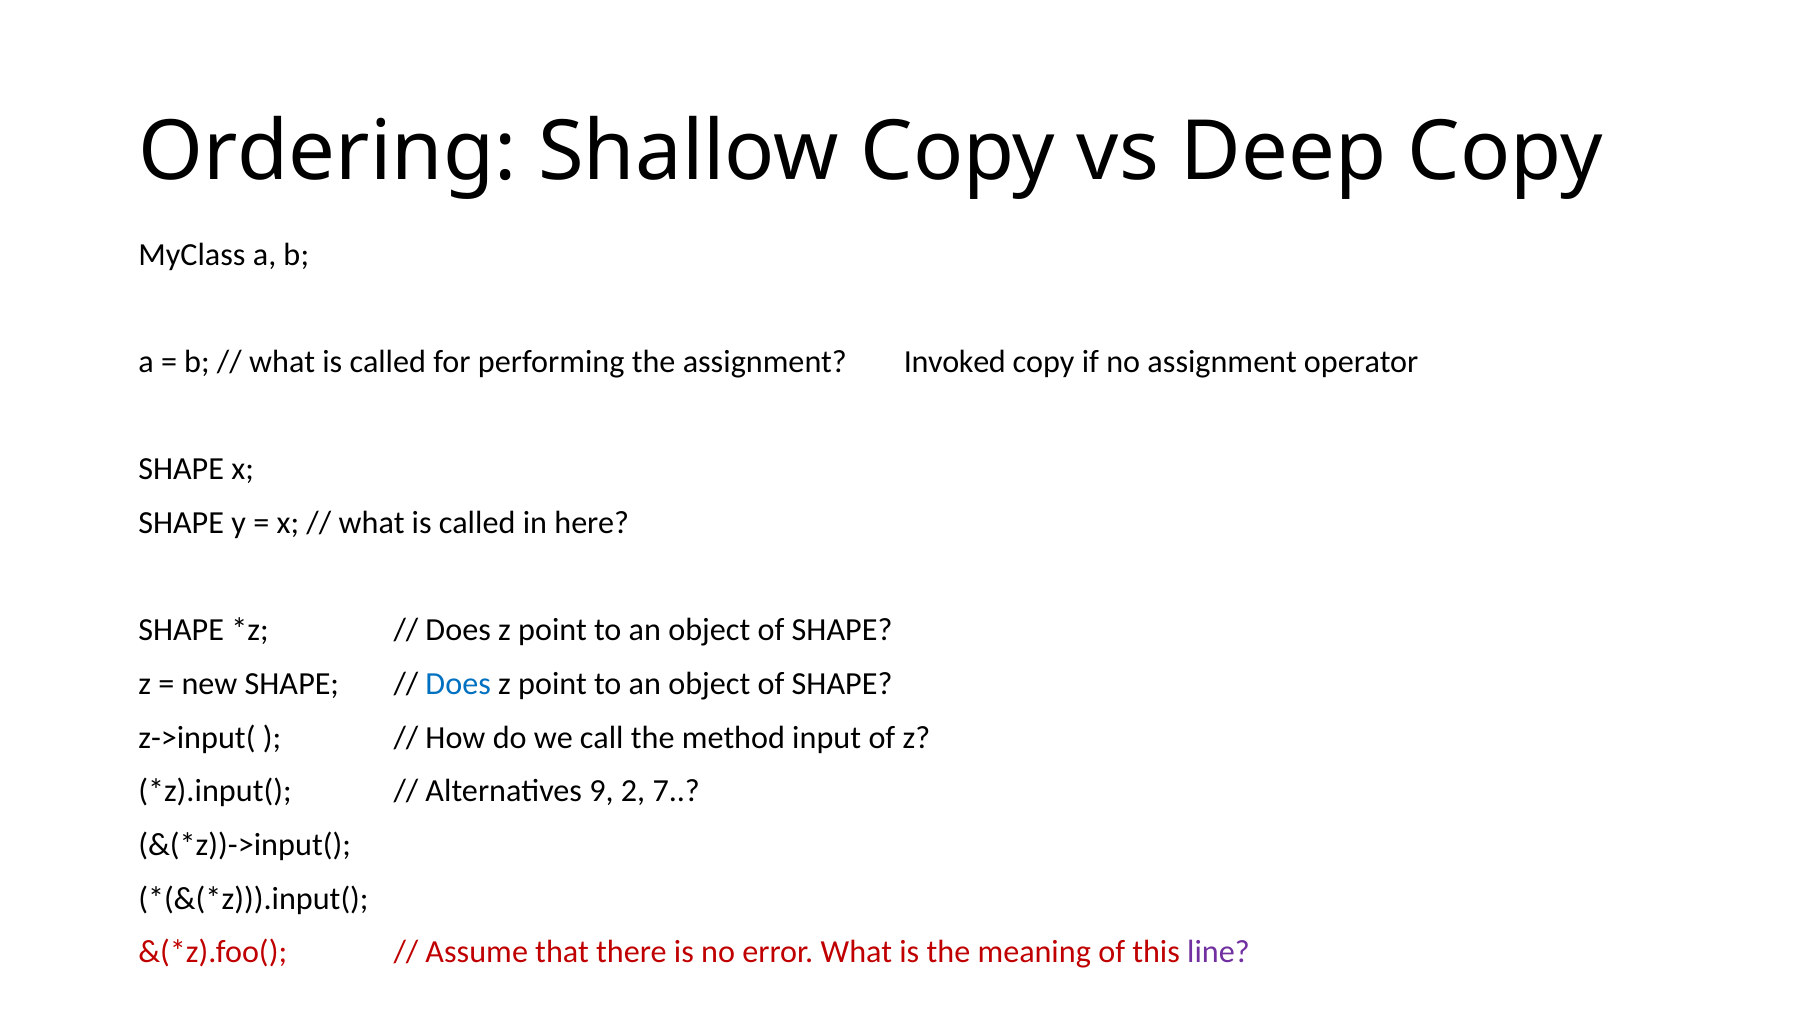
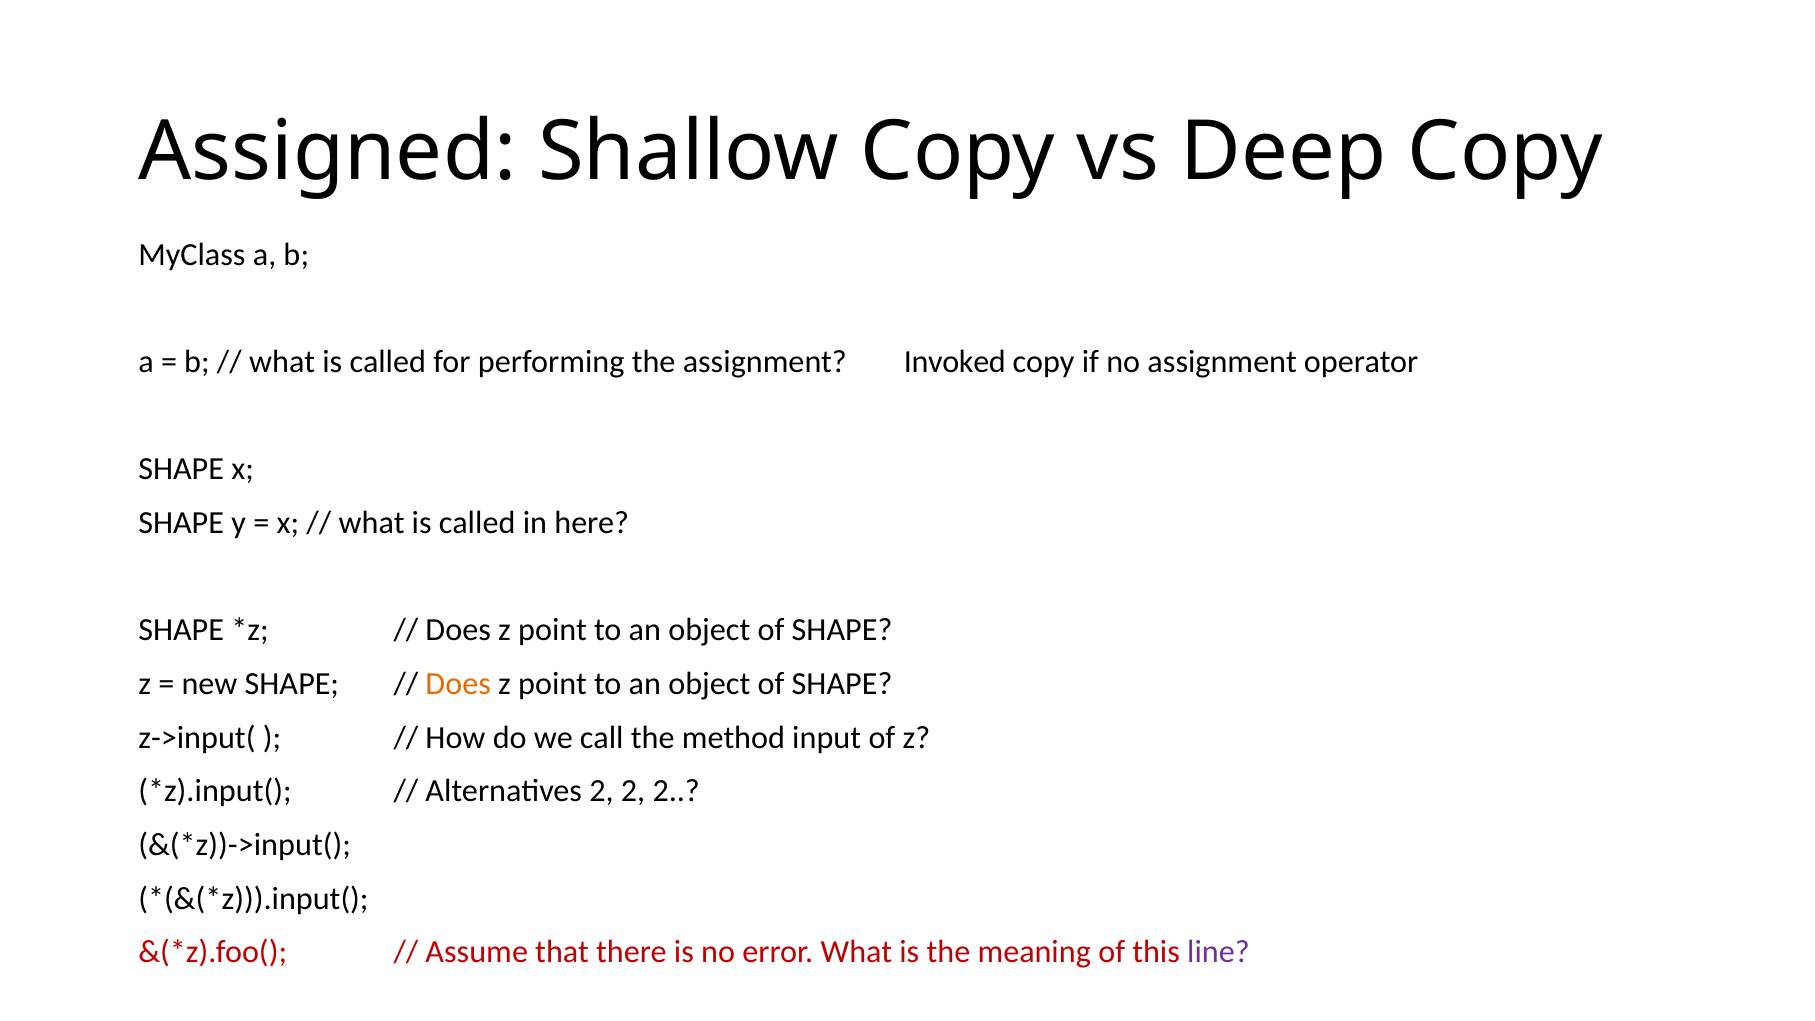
Ordering: Ordering -> Assigned (327, 152)
Does colour: blue -> orange (458, 684)
Alternatives 9: 9 -> 2 (602, 791)
7: 7 -> 2 (676, 791)
